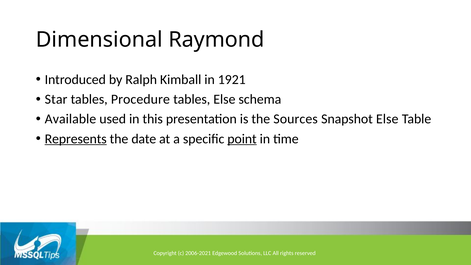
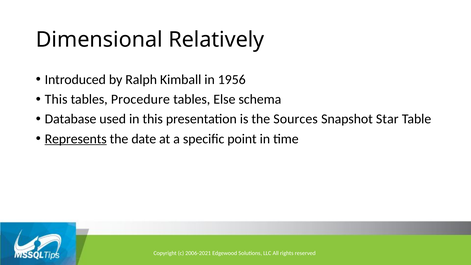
Raymond: Raymond -> Relatively (216, 40)
1921: 1921 -> 1956 (232, 80)
Star: Star -> This (56, 99)
Available: Available -> Database (71, 119)
Snapshot Else: Else -> Star (387, 119)
point underline: present -> none (242, 139)
